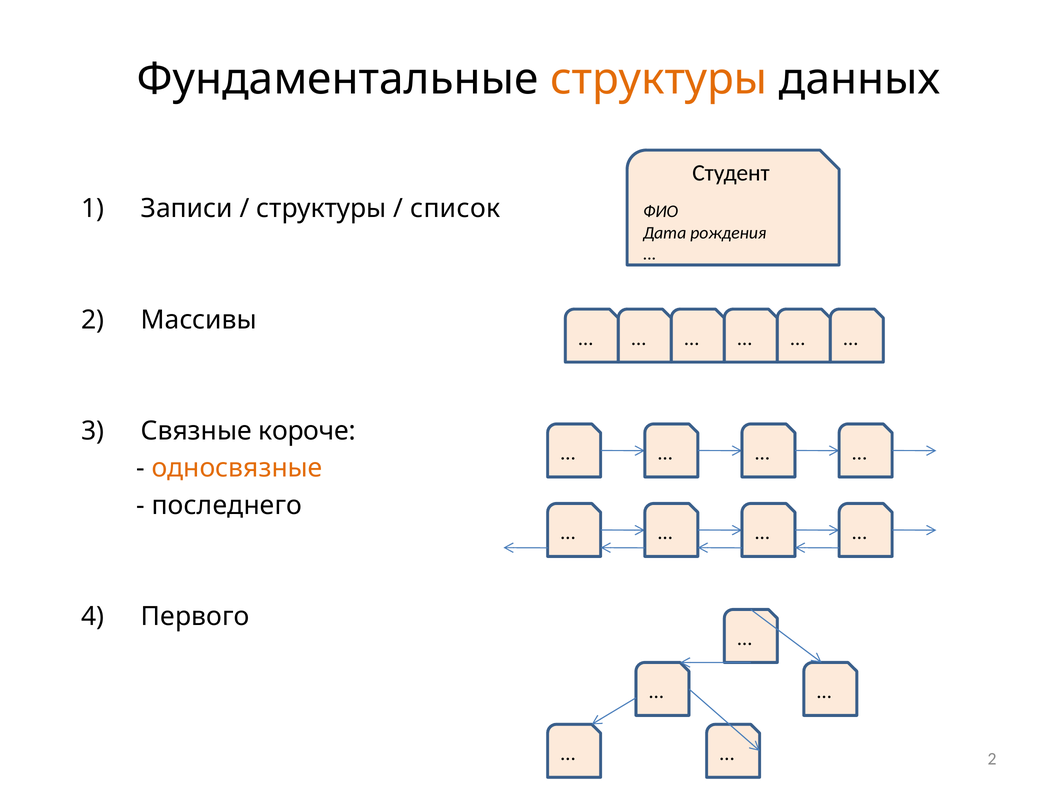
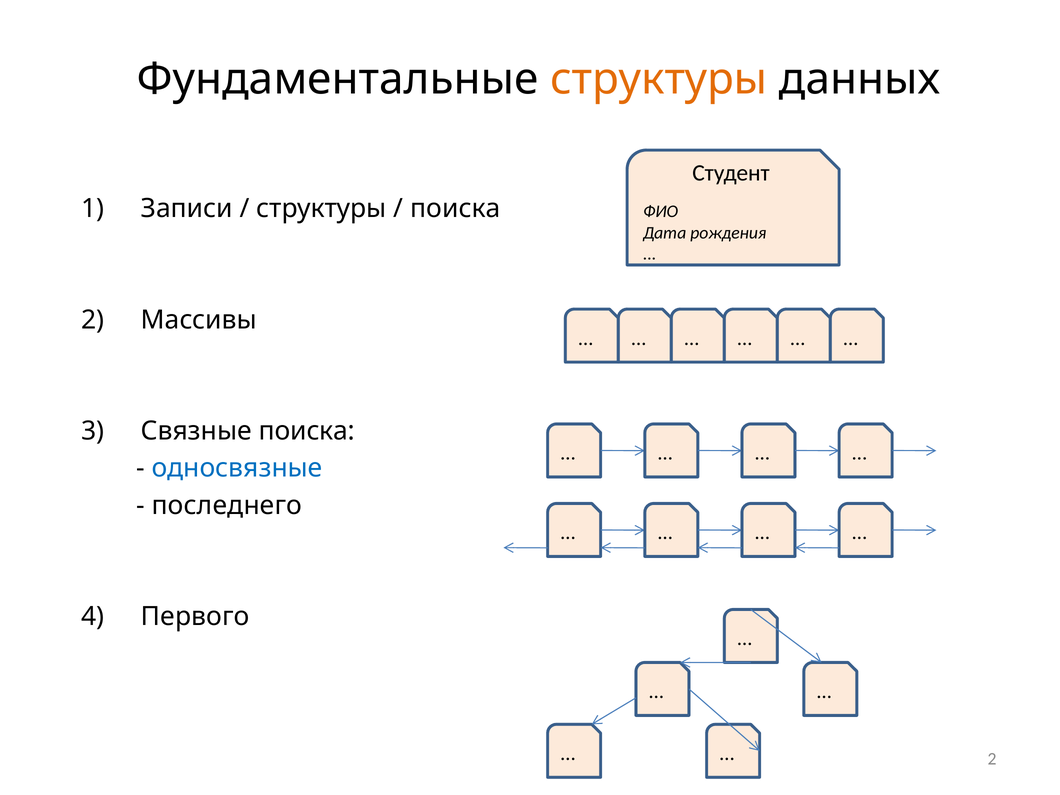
список: список -> поиска (455, 209)
Связные короче: короче -> поиска (307, 431)
односвязные colour: orange -> blue (237, 468)
